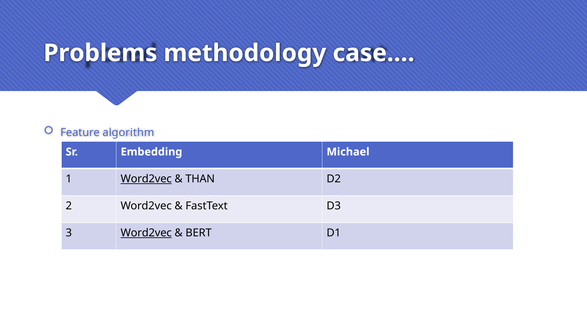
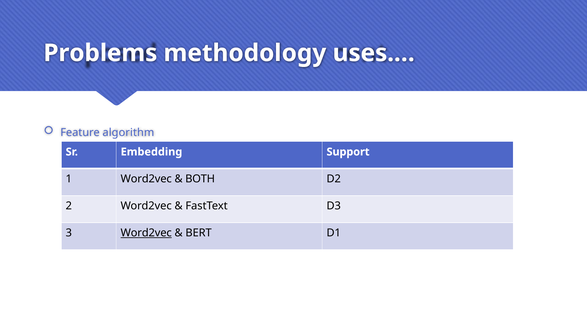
case.…: case.… -> uses.… (374, 53)
Michael: Michael -> Support (348, 152)
Word2vec underline: present -> none (146, 179)
THAN: THAN -> BOTH (200, 179)
